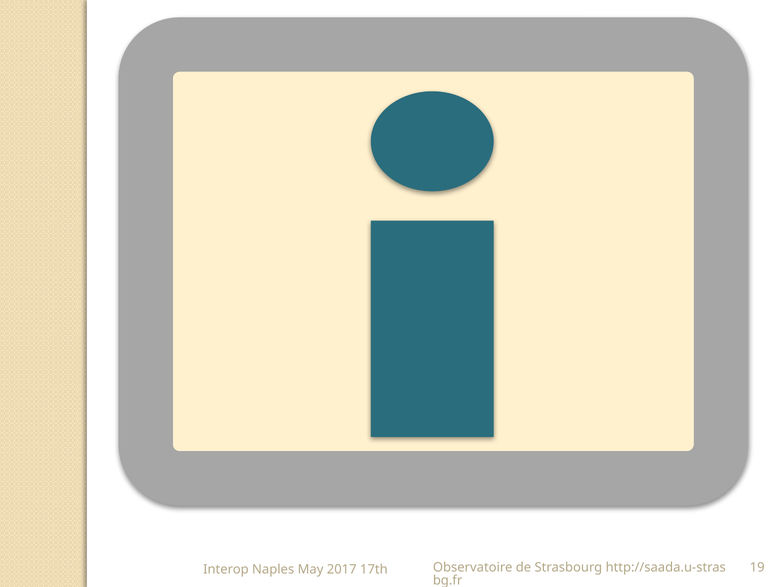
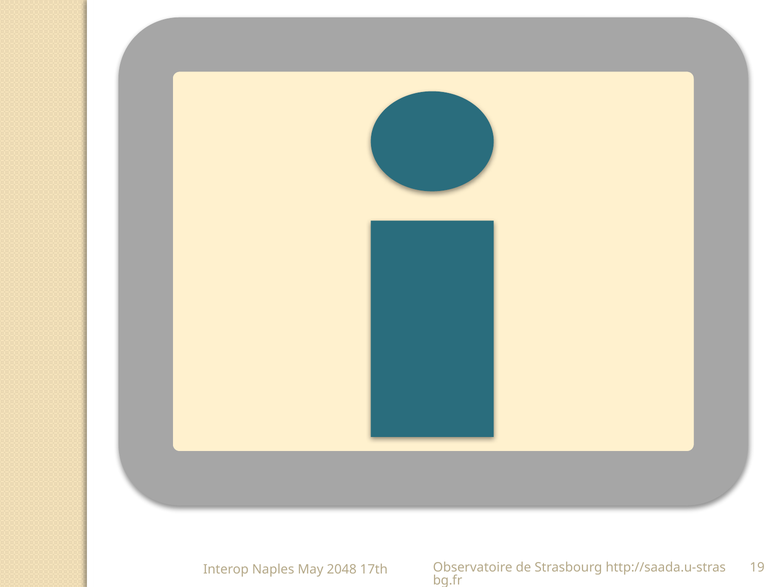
2017: 2017 -> 2048 (342, 570)
